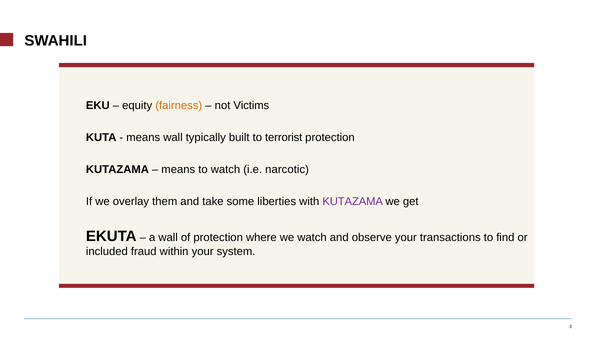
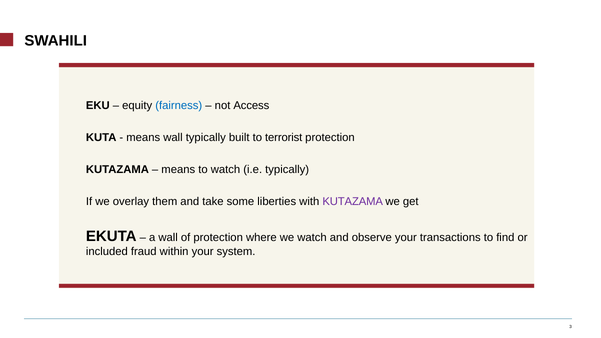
fairness colour: orange -> blue (179, 105)
Victims: Victims -> Access (251, 105)
i.e narcotic: narcotic -> typically (287, 170)
